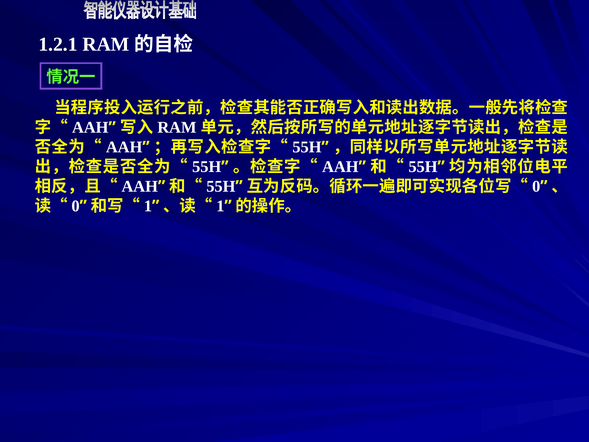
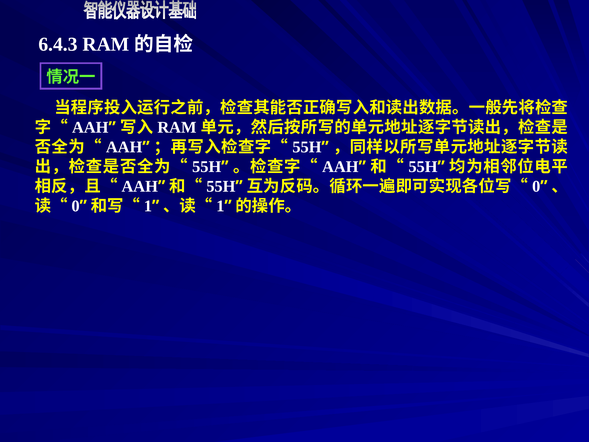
1.2.1: 1.2.1 -> 6.4.3 (58, 44)
